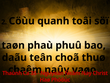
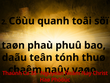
choã: choã -> tónh (67, 57)
